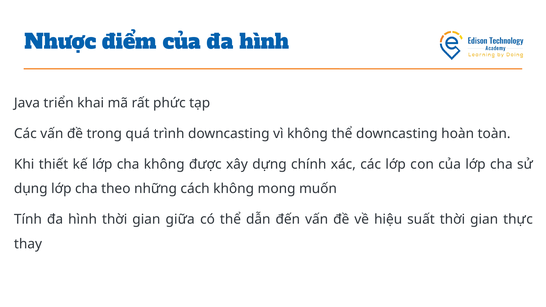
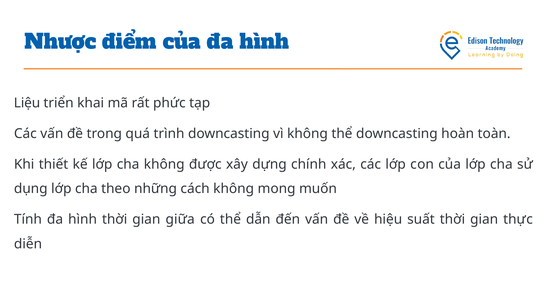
Java: Java -> Liệu (27, 103)
thay: thay -> diễn (28, 244)
